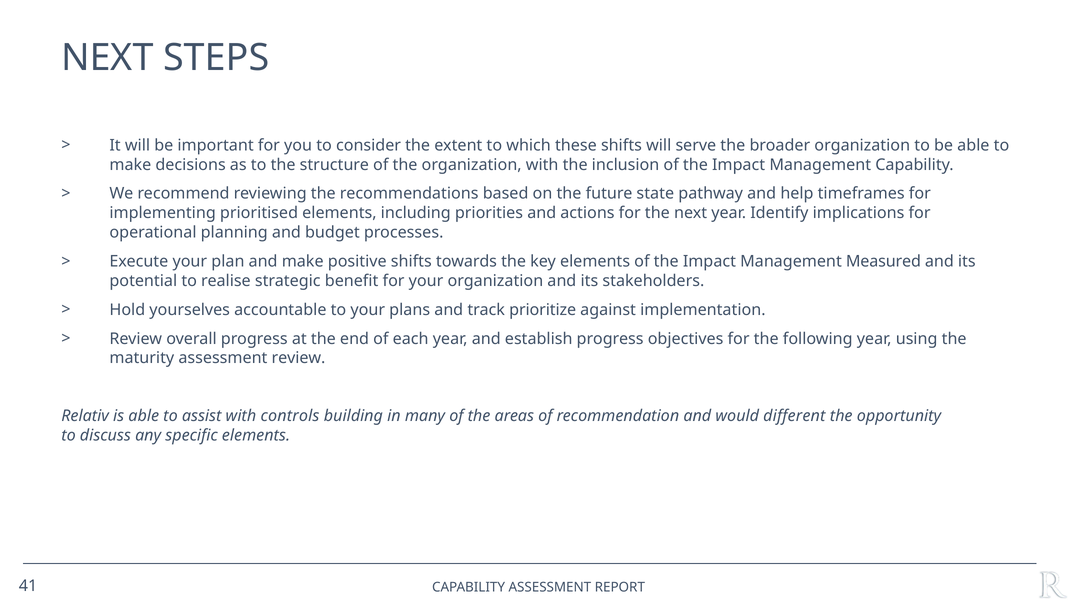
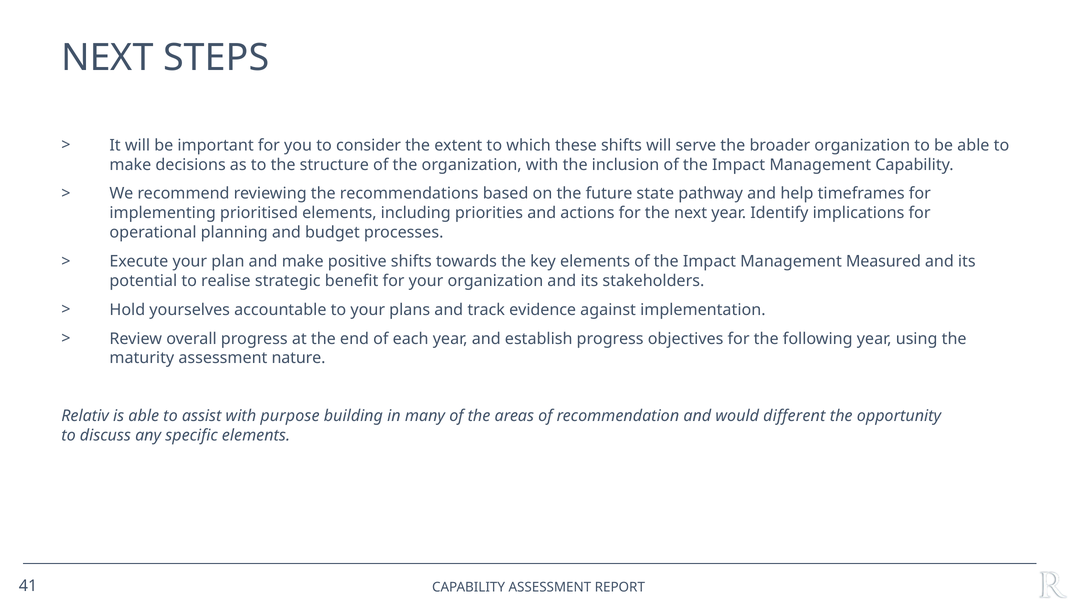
prioritize: prioritize -> evidence (543, 310)
assessment review: review -> nature (299, 358)
controls: controls -> purpose (290, 416)
